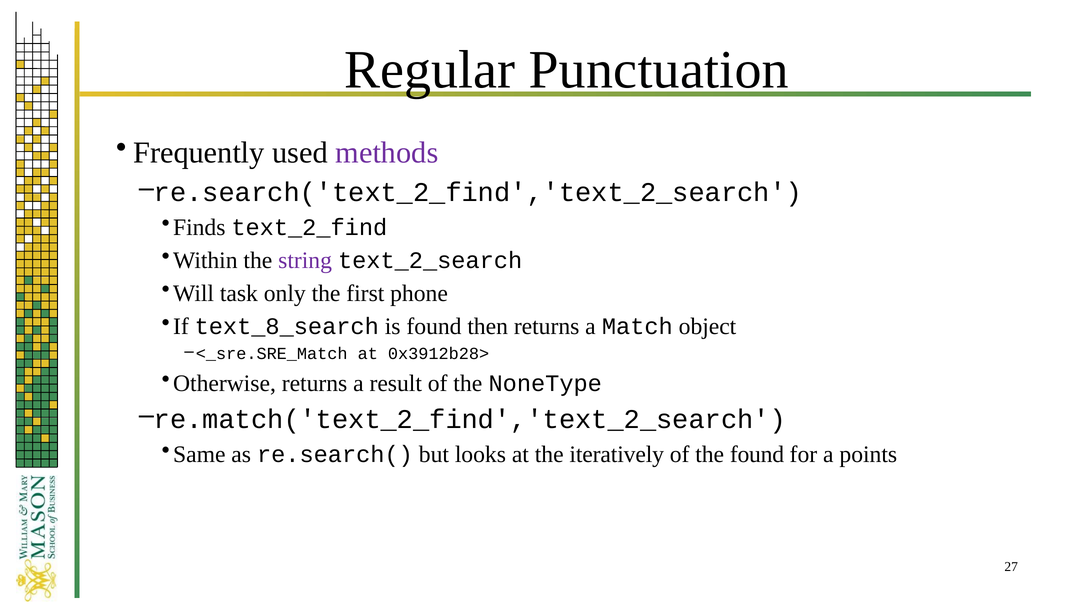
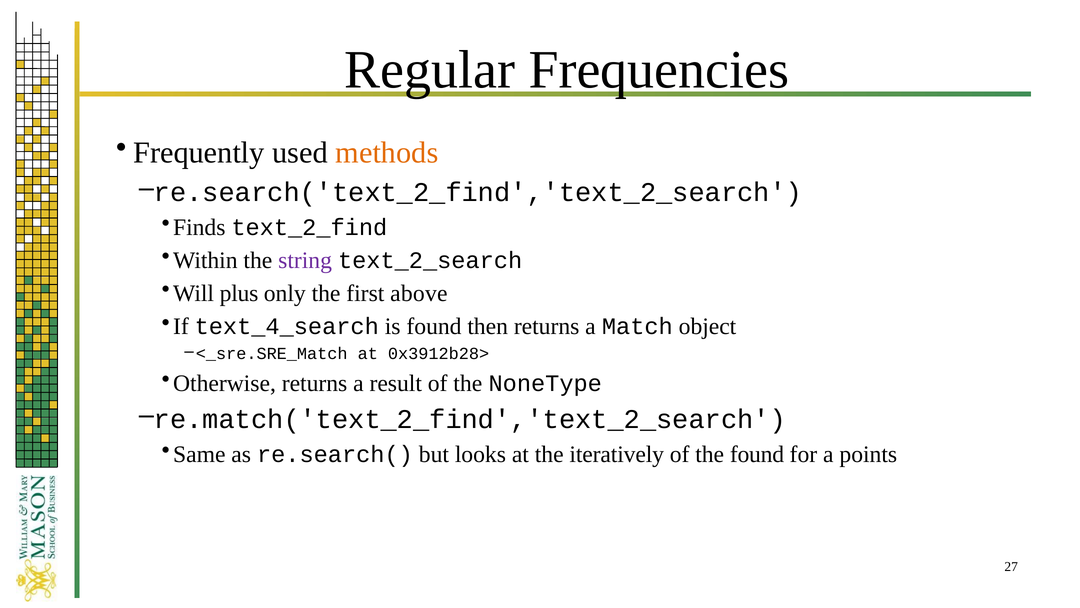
Punctuation: Punctuation -> Frequencies (659, 70)
methods colour: purple -> orange (387, 153)
task: task -> plus (239, 293)
phone: phone -> above (419, 293)
text_8_search: text_8_search -> text_4_search (287, 326)
